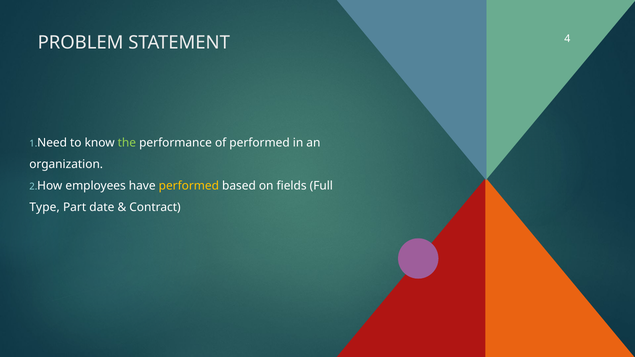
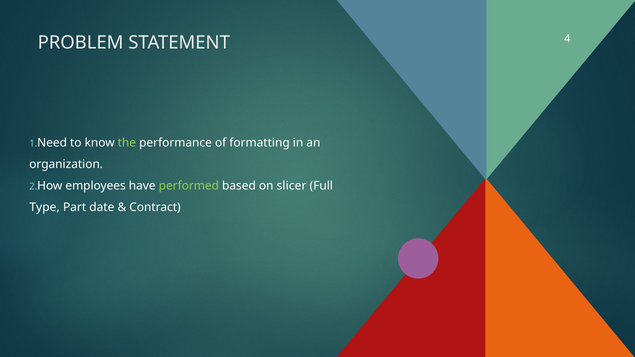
of performed: performed -> formatting (260, 143)
performed colour: yellow -> light green (189, 186)
fields: fields -> slicer (292, 186)
